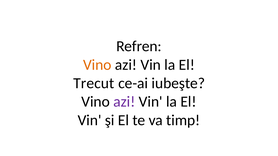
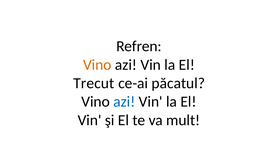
iubeşte: iubeşte -> păcatul (178, 83)
azi colour: purple -> blue (124, 102)
timp: timp -> mult (183, 120)
